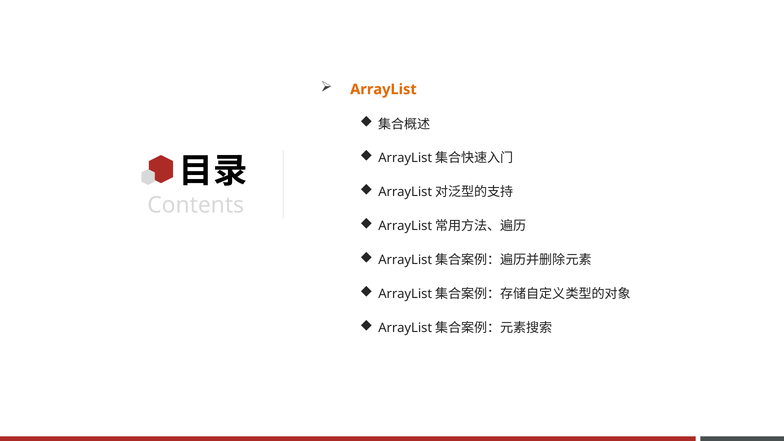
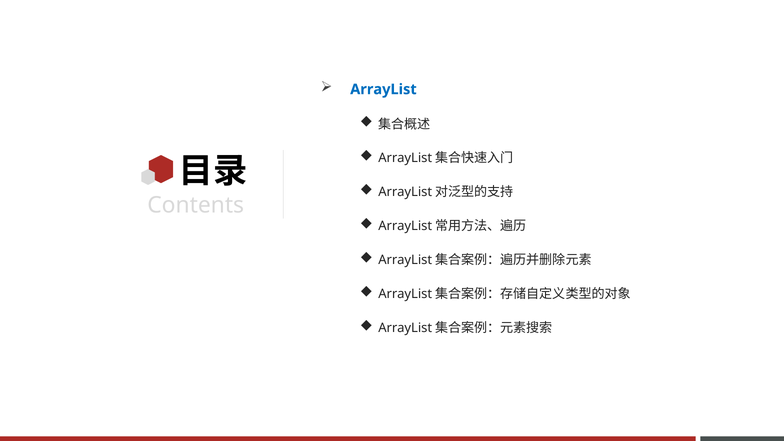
ArrayList colour: orange -> blue (383, 89)
